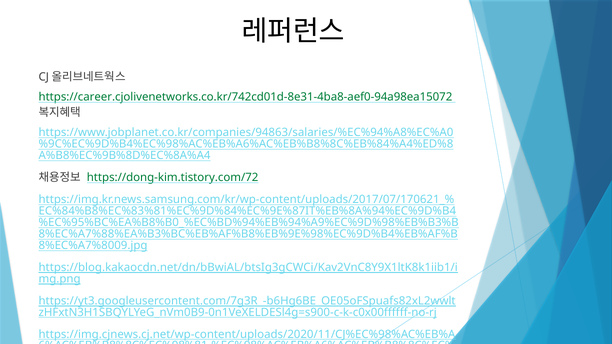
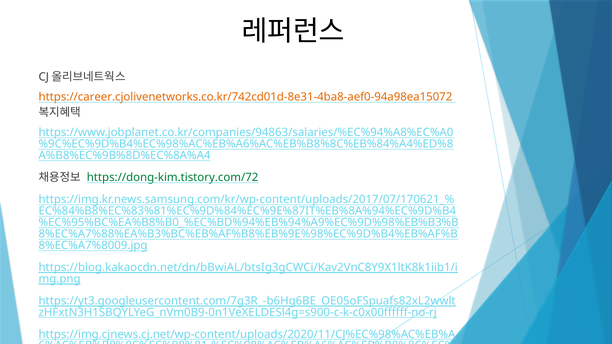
https://career.cjolivenetworks.co.kr/742cd01d-8e31-4ba8-aef0-94a98ea15072 colour: green -> orange (245, 97)
